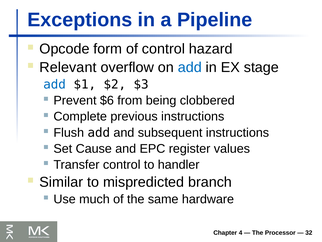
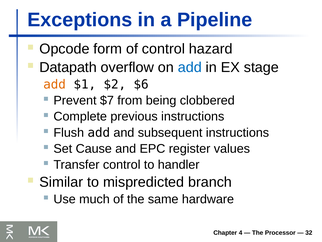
Relevant: Relevant -> Datapath (68, 67)
add colour: blue -> orange (55, 84)
$3: $3 -> $6 (141, 84)
$6: $6 -> $7 (107, 100)
